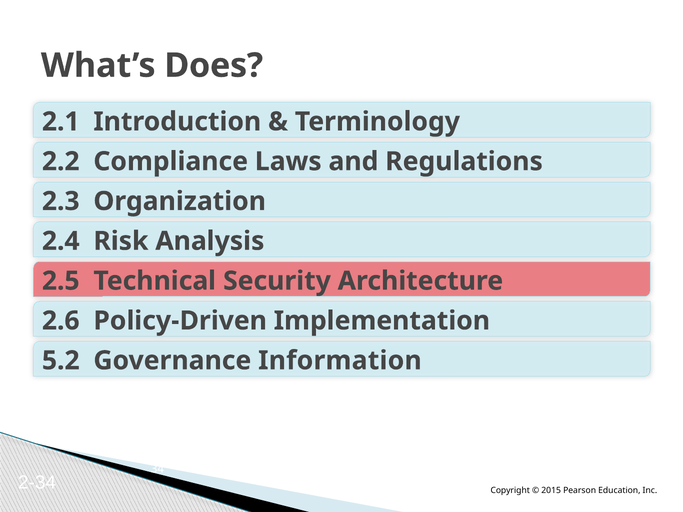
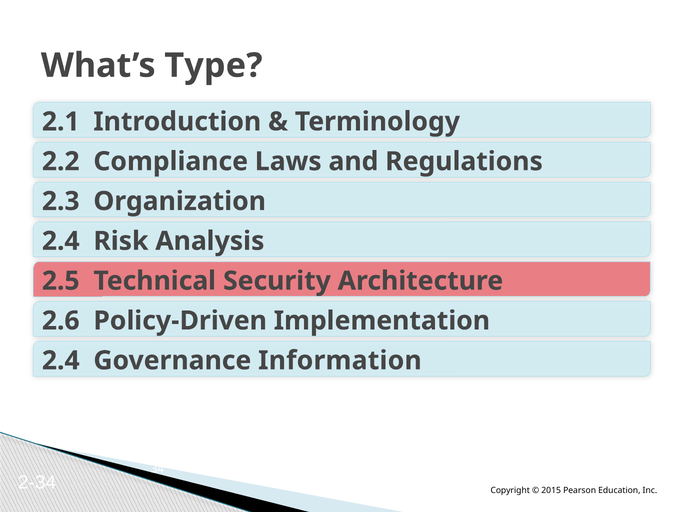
Does: Does -> Type (213, 66)
5.2: 5.2 -> 2.4 (61, 361)
